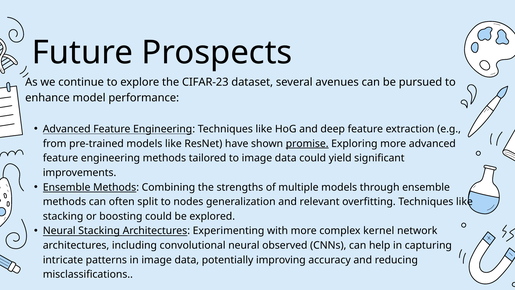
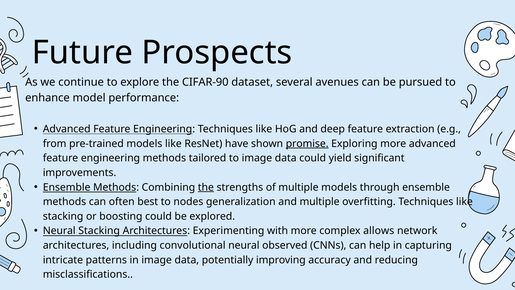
CIFAR-23: CIFAR-23 -> CIFAR-90 (205, 82)
the underline: none -> present (206, 187)
split: split -> best (148, 202)
and relevant: relevant -> multiple (320, 202)
kernel: kernel -> allows (379, 231)
